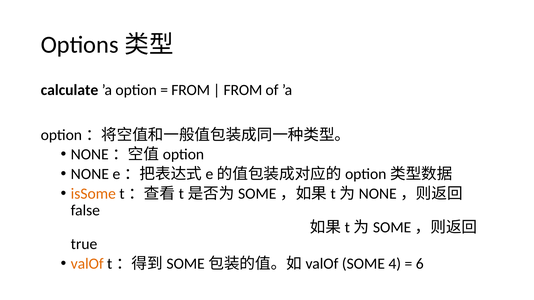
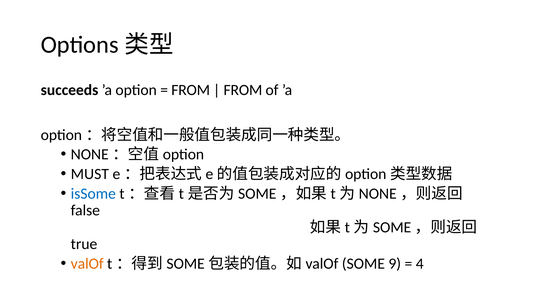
calculate: calculate -> succeeds (70, 90)
NONE: NONE -> MUST (90, 174)
isSome colour: orange -> blue (93, 194)
4: 4 -> 9 (395, 264)
6: 6 -> 4 (420, 264)
